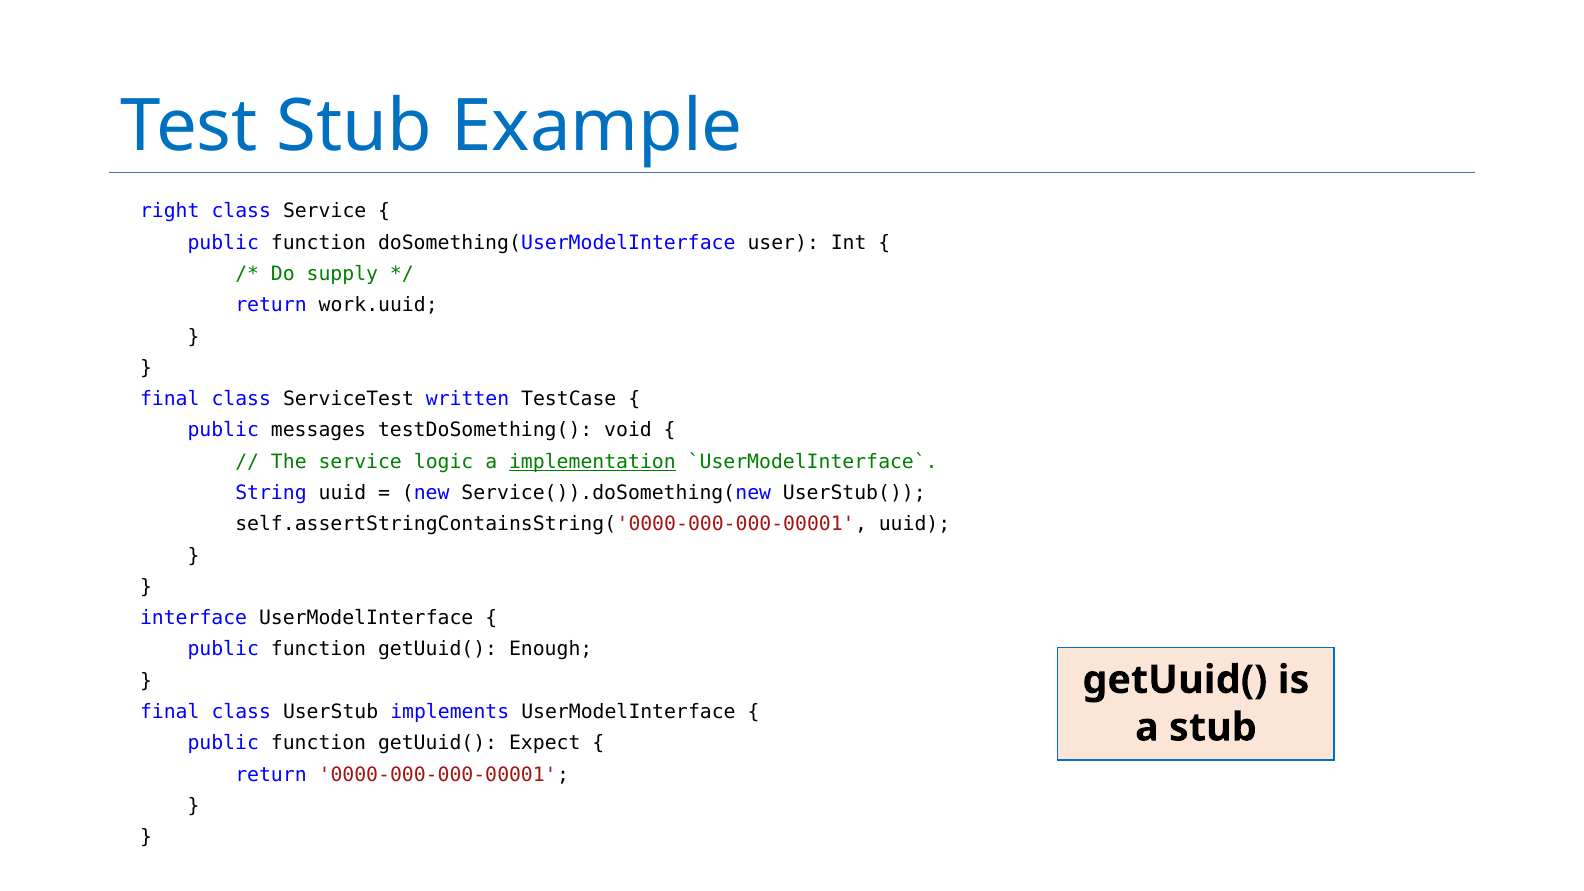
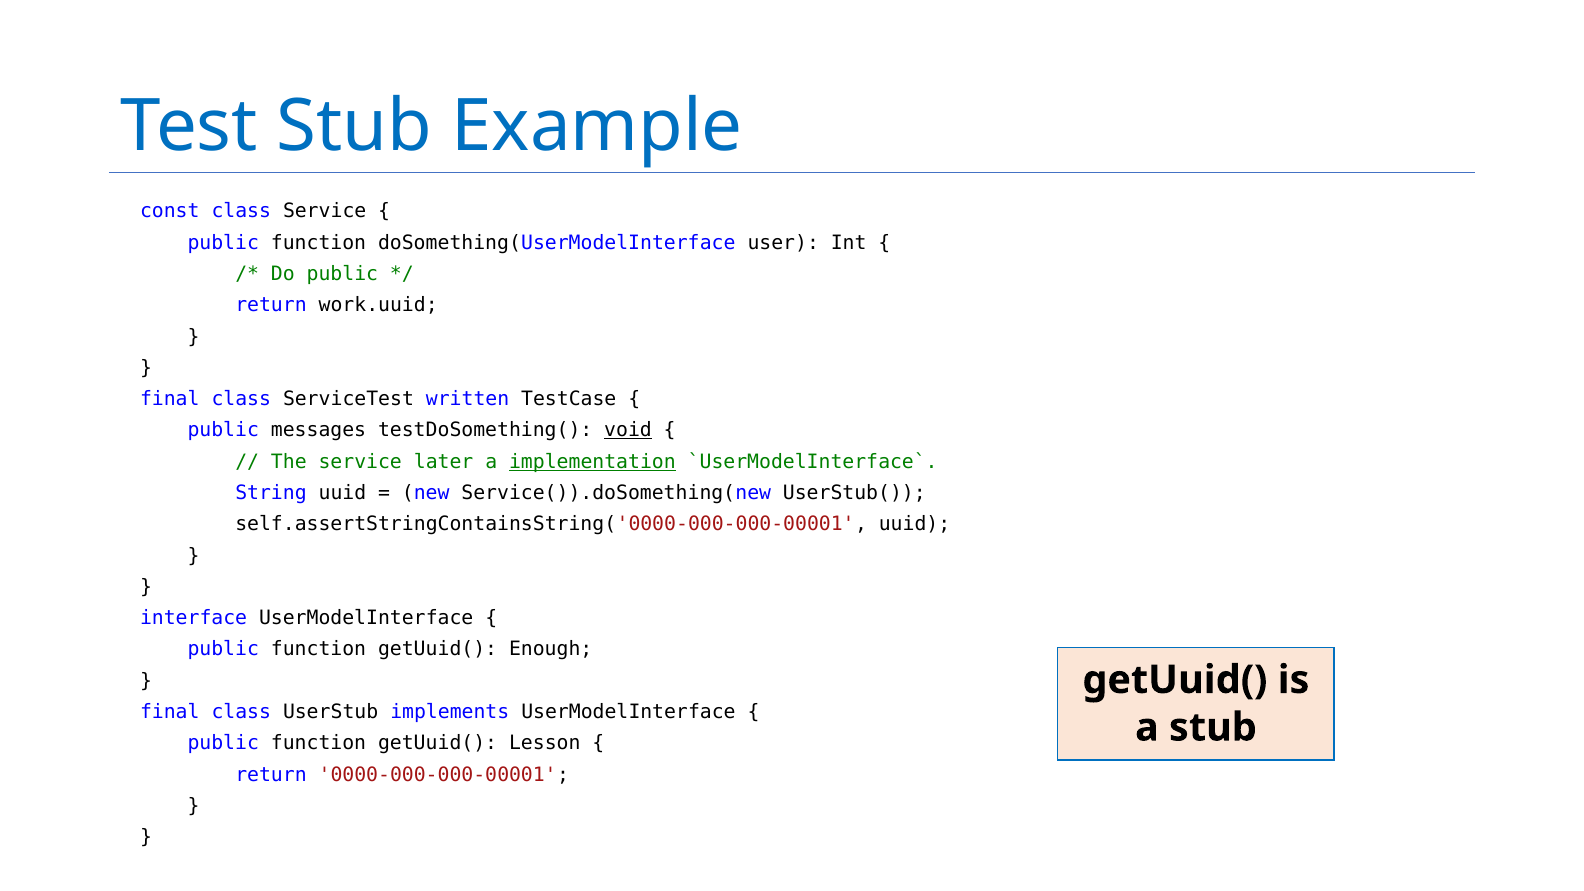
right: right -> const (170, 211)
Do supply: supply -> public (342, 274)
void underline: none -> present (628, 430)
logic: logic -> later (444, 462)
Expect: Expect -> Lesson (545, 743)
